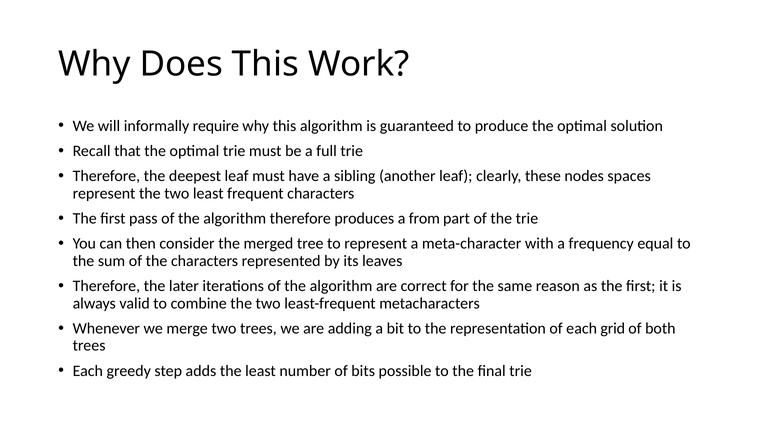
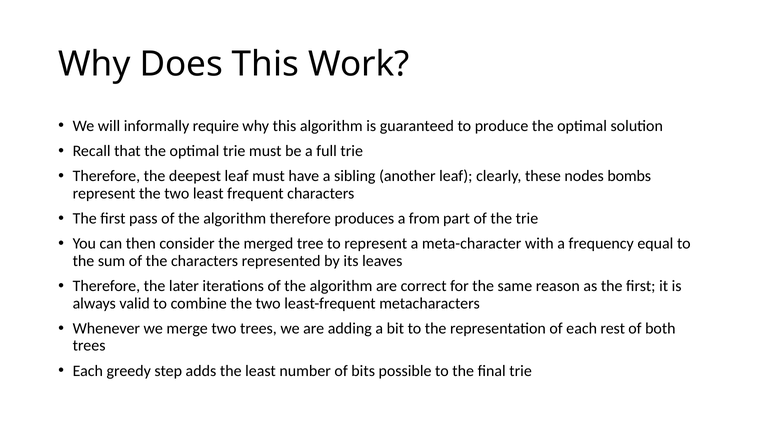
spaces: spaces -> bombs (629, 176)
grid: grid -> rest (613, 329)
